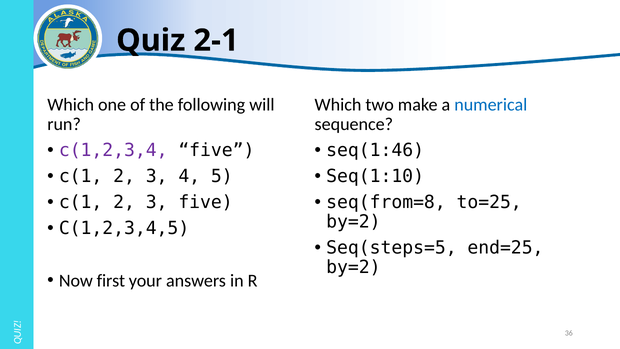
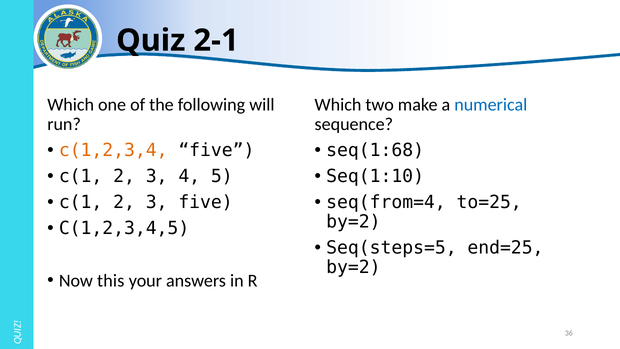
seq(1:46: seq(1:46 -> seq(1:68 (375, 150)
c(1,2,3,4 colour: purple -> orange (113, 150)
seq(from=8: seq(from=8 -> seq(from=4 (386, 202)
first: first -> this (111, 280)
